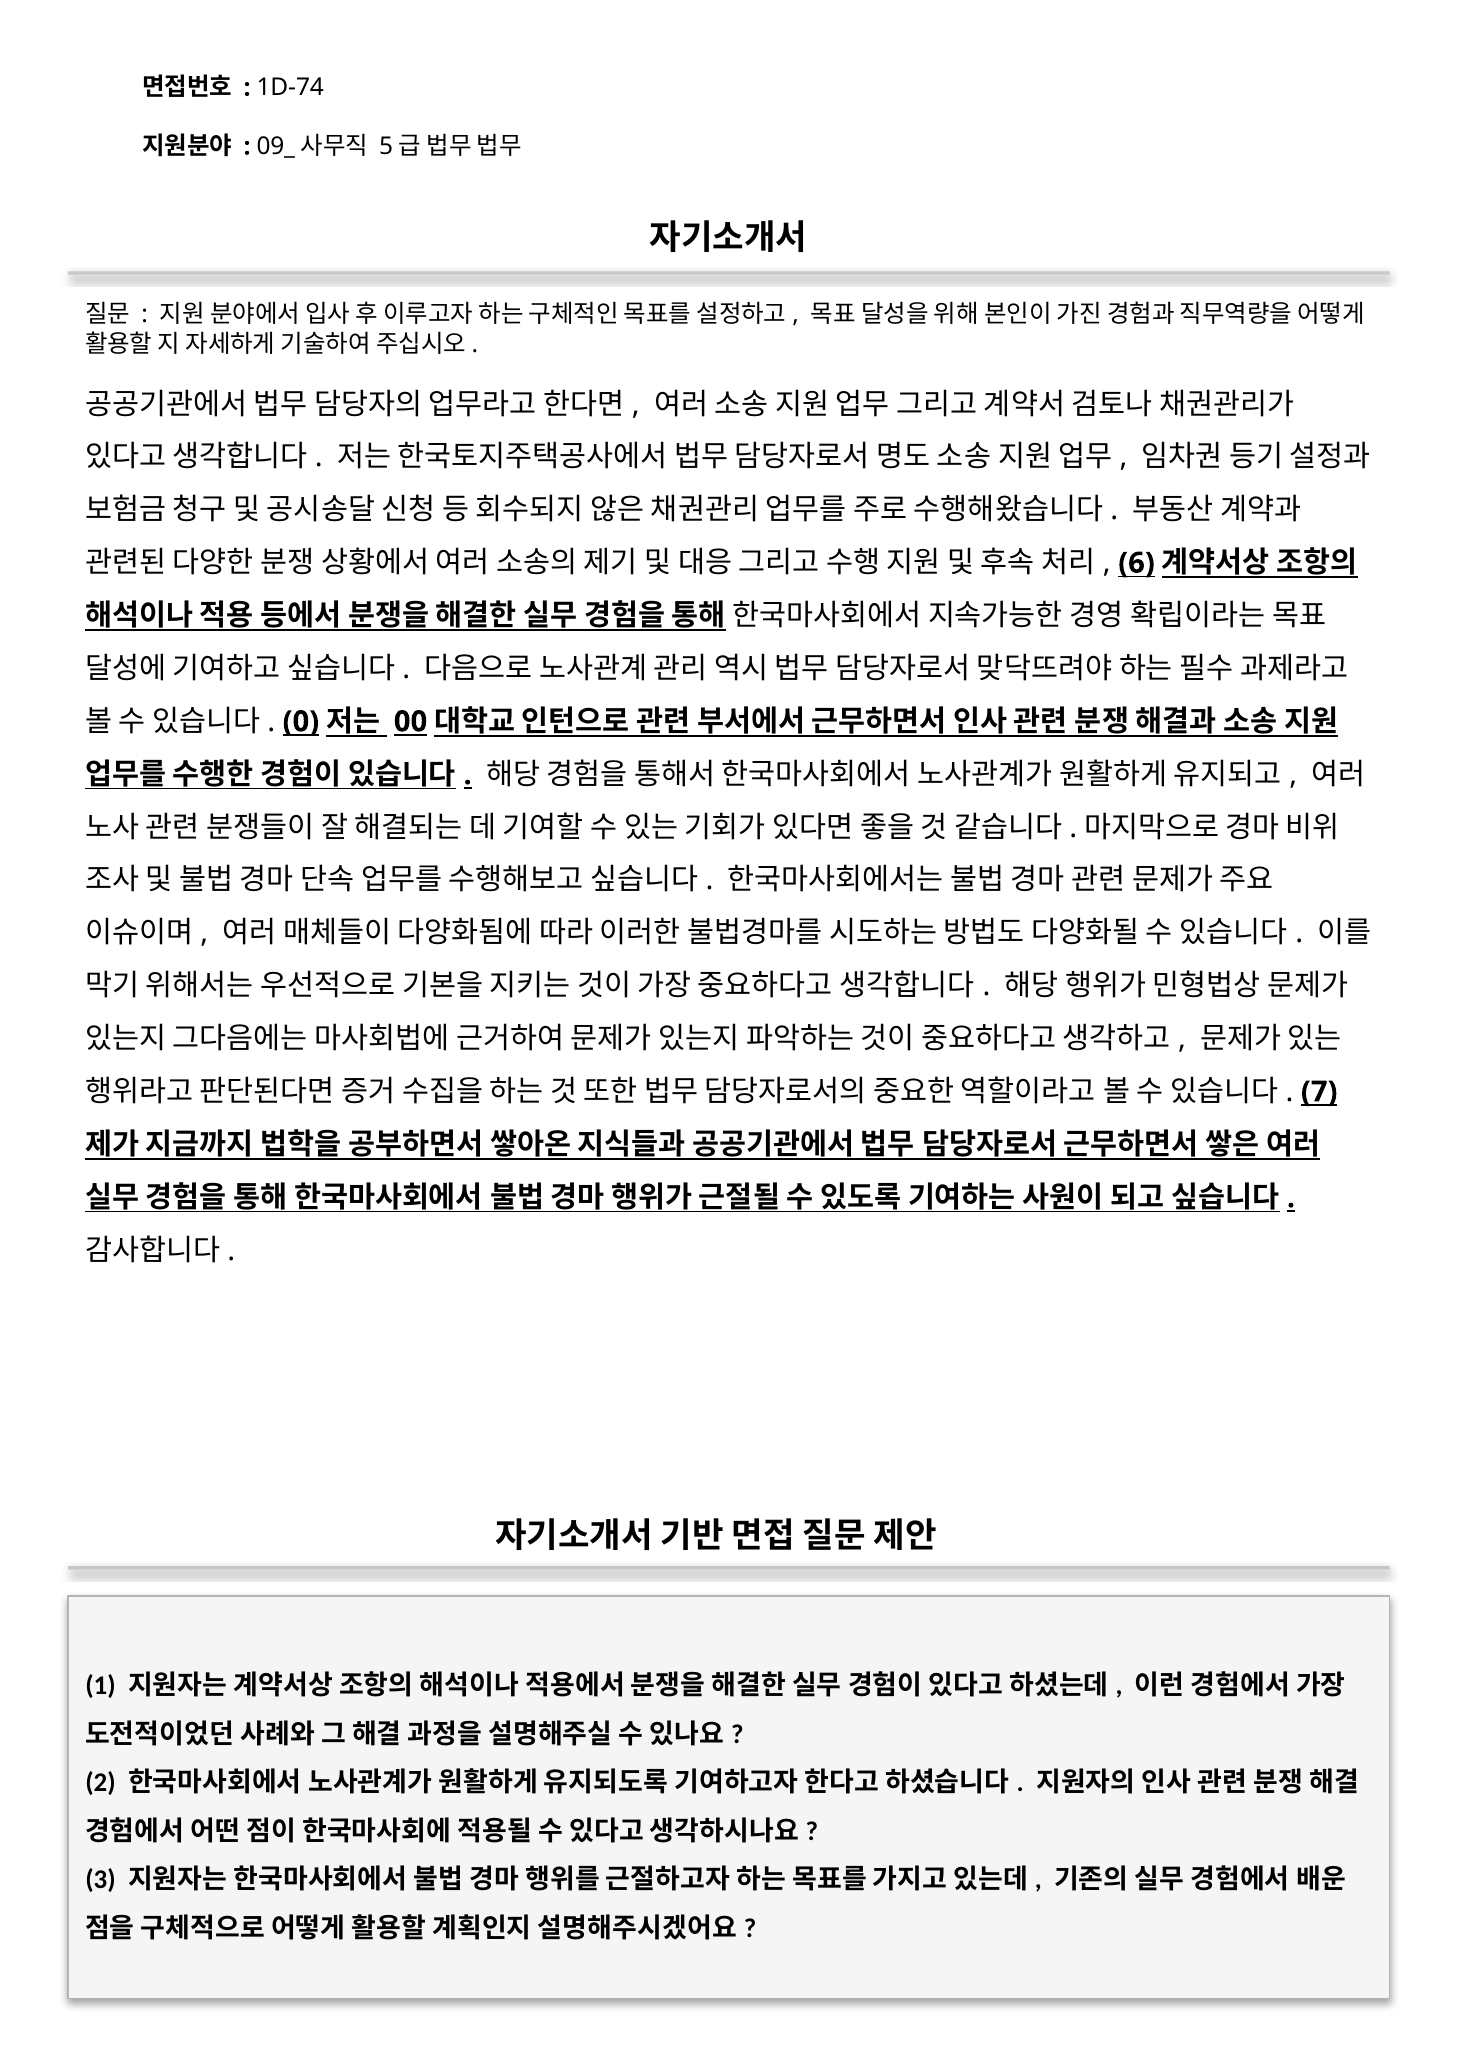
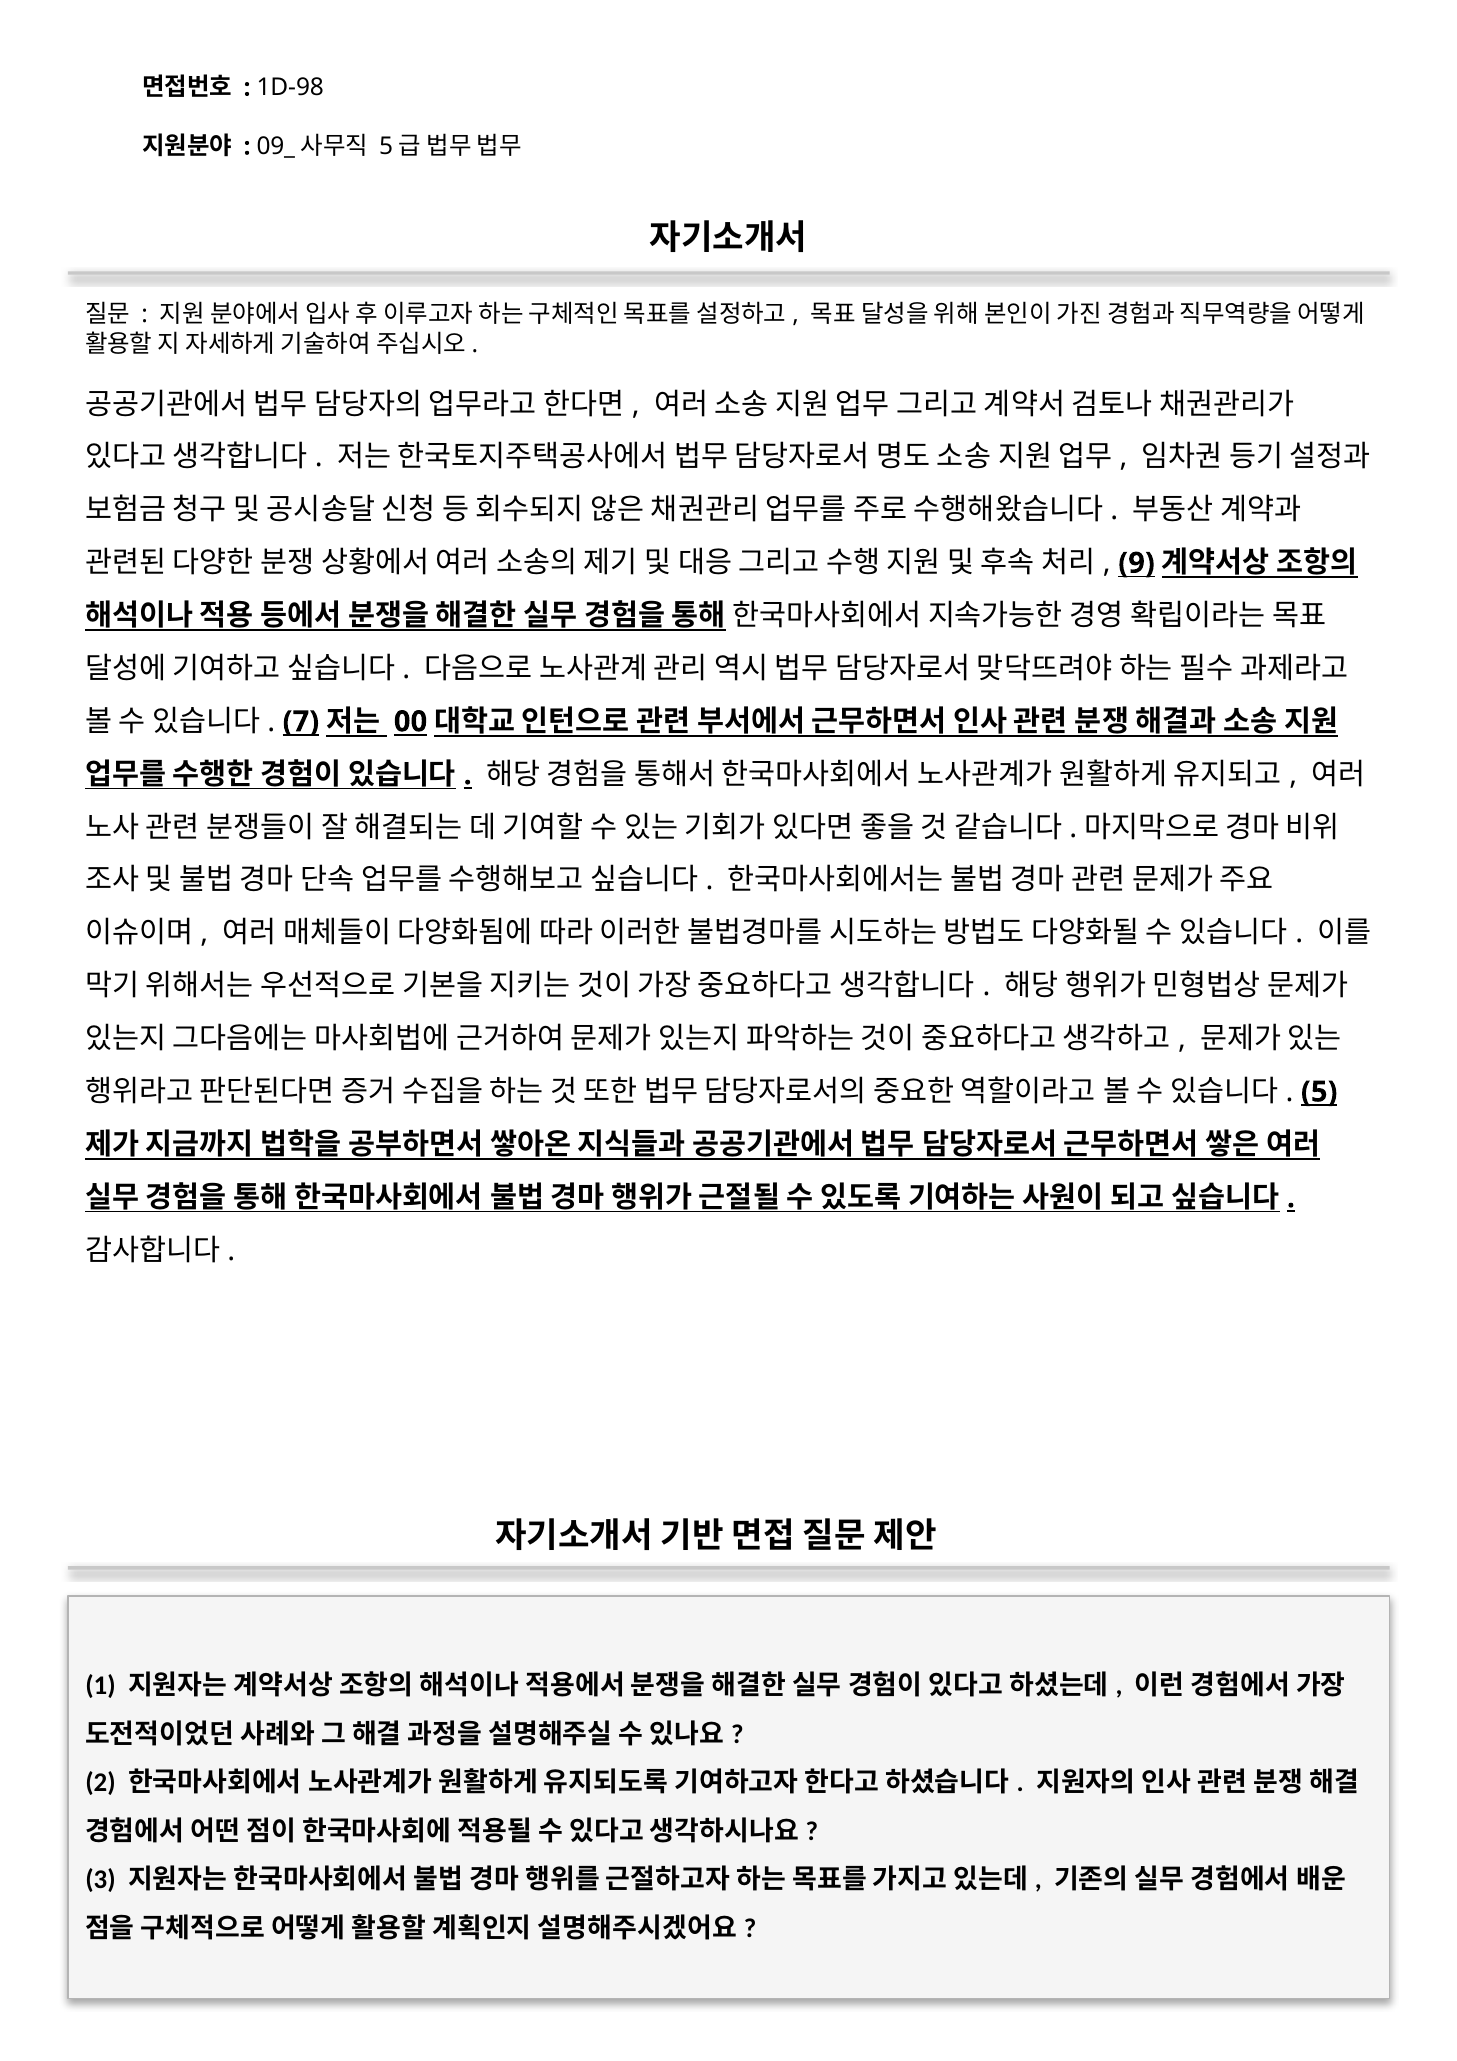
1D-74: 1D-74 -> 1D-98 (290, 88)
6: 6 -> 9 (1137, 563)
0: 0 -> 7 (301, 722)
7: 7 -> 5 (1319, 1092)
